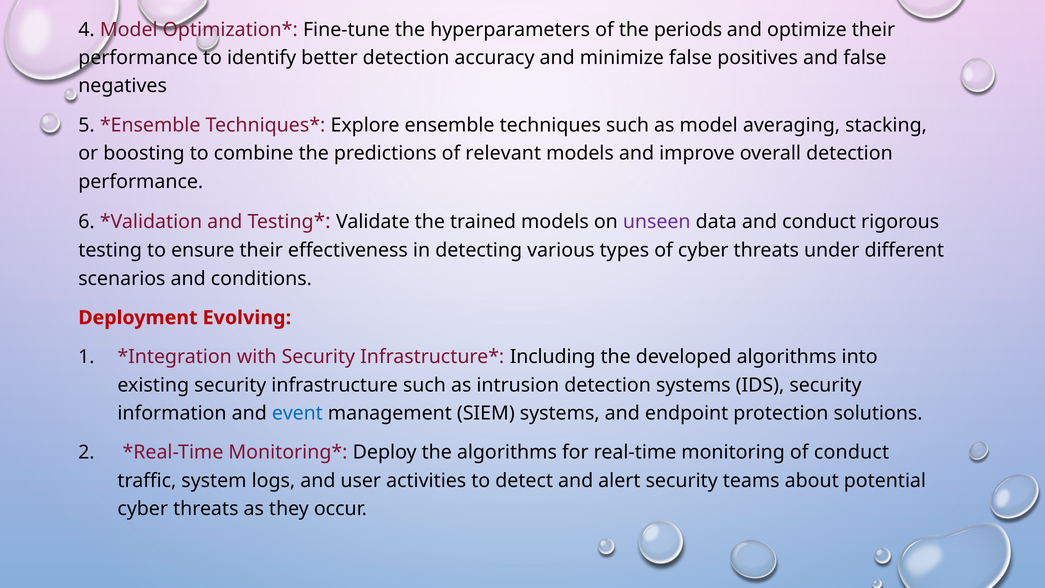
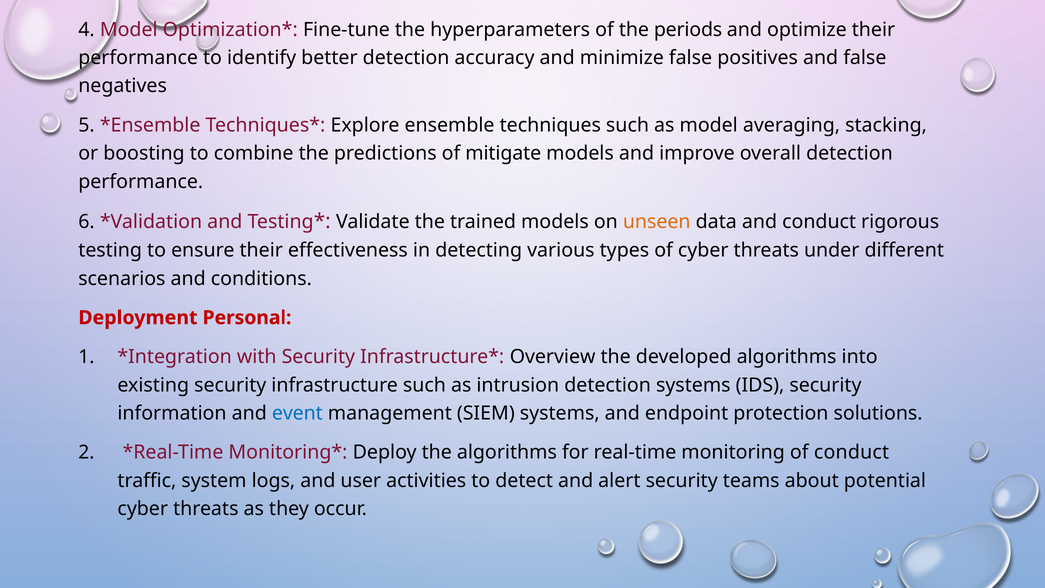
relevant: relevant -> mitigate (503, 153)
unseen colour: purple -> orange (657, 222)
Evolving: Evolving -> Personal (247, 318)
Including: Including -> Overview (553, 357)
